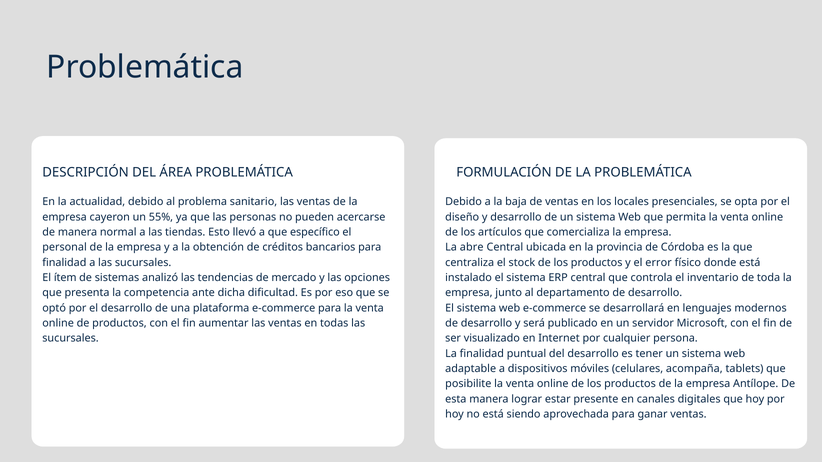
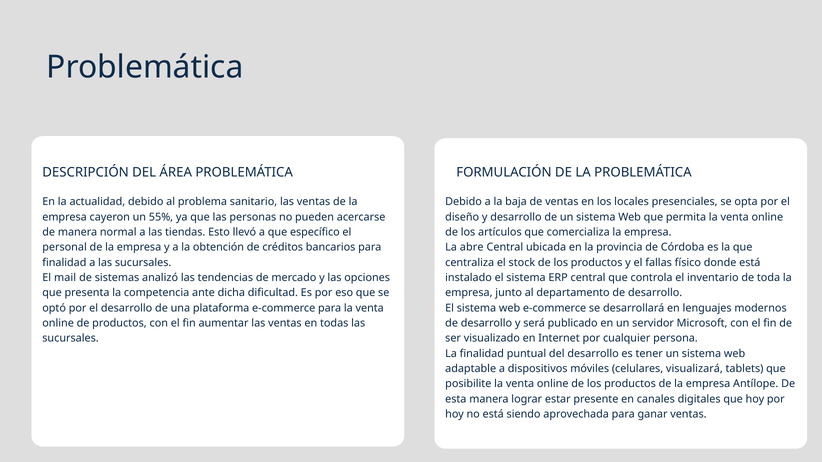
error: error -> fallas (659, 263)
ítem: ítem -> mail (65, 278)
acompaña: acompaña -> visualizará (694, 369)
